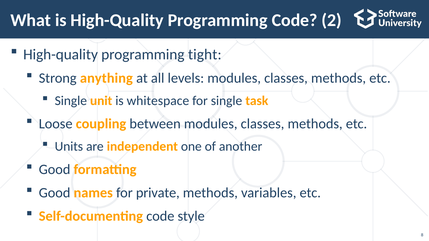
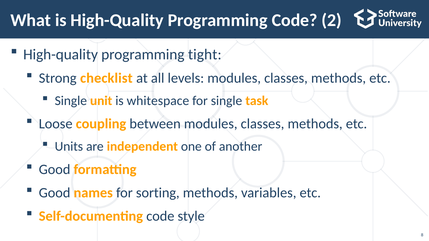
anything: anything -> checklist (106, 78)
private: private -> sorting (158, 193)
